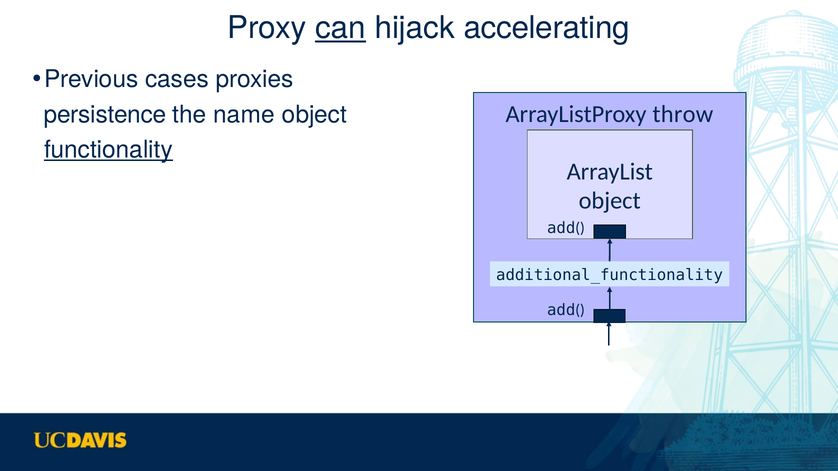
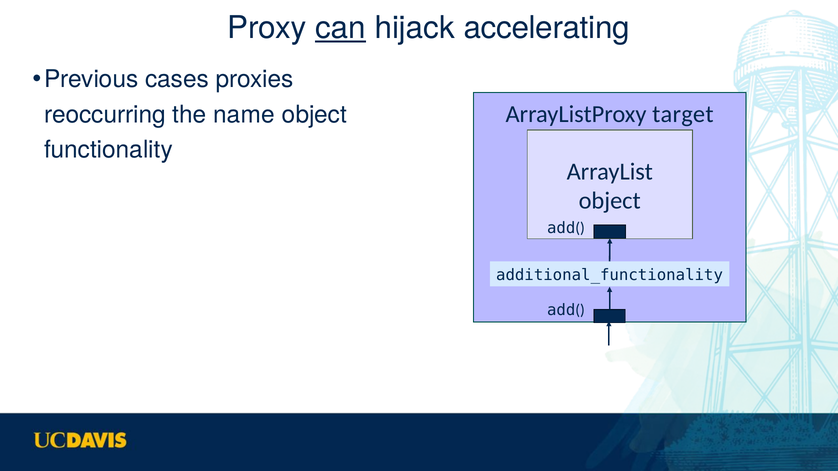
throw: throw -> target (683, 114)
persistence: persistence -> reoccurring (105, 115)
functionality underline: present -> none (108, 150)
